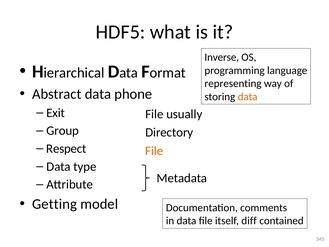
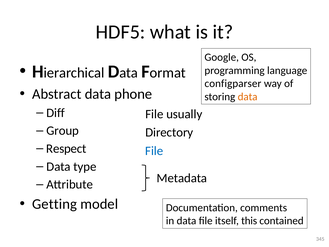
Inverse: Inverse -> Google (222, 57)
representing: representing -> configparser (233, 84)
Exit: Exit -> Diff (56, 113)
File colour: orange -> blue (154, 151)
diff: diff -> this (249, 221)
